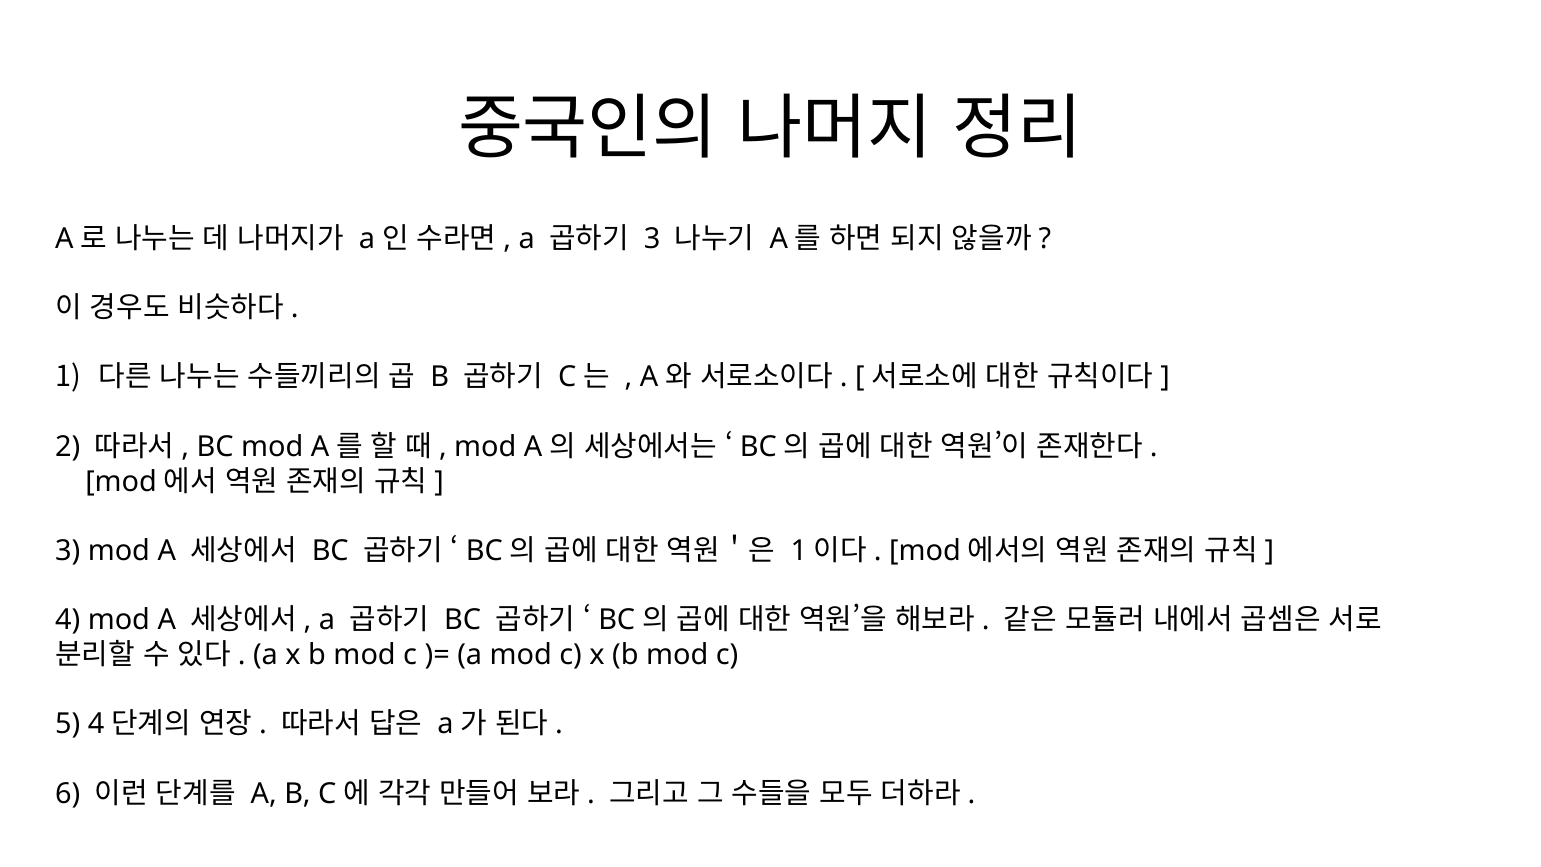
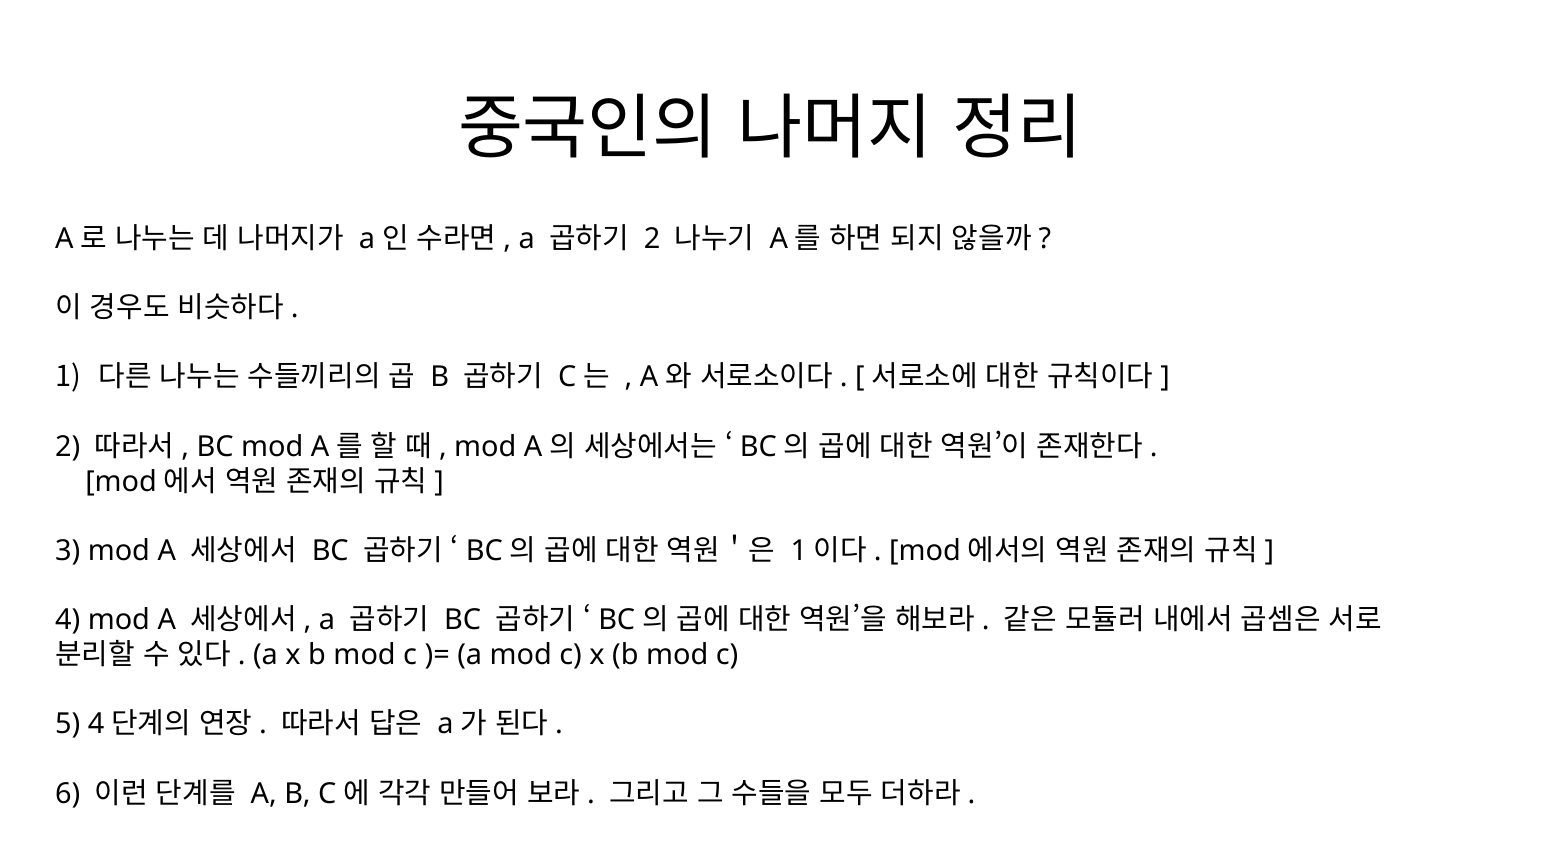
3: 3 -> 2 (652, 239)
